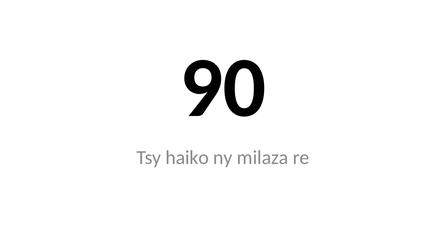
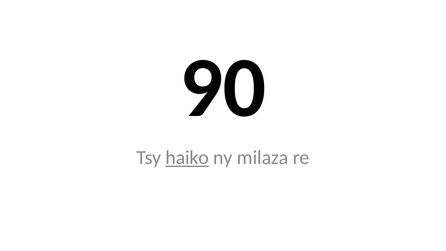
haiko underline: none -> present (187, 158)
